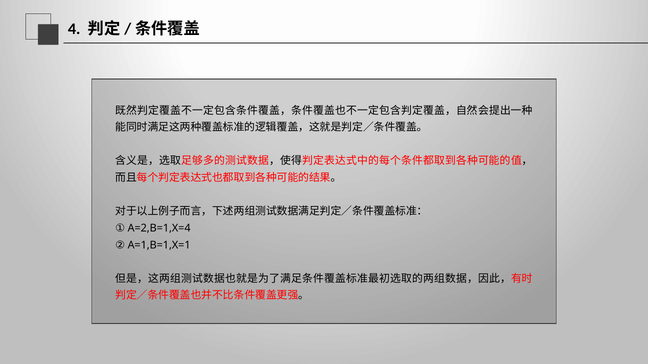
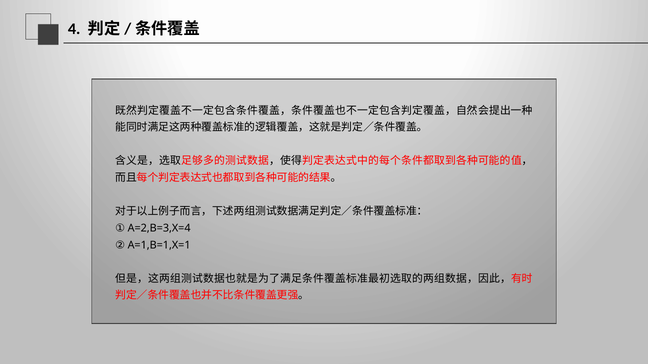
A=2,B=1,X=4: A=2,B=1,X=4 -> A=2,B=3,X=4 (159, 228)
